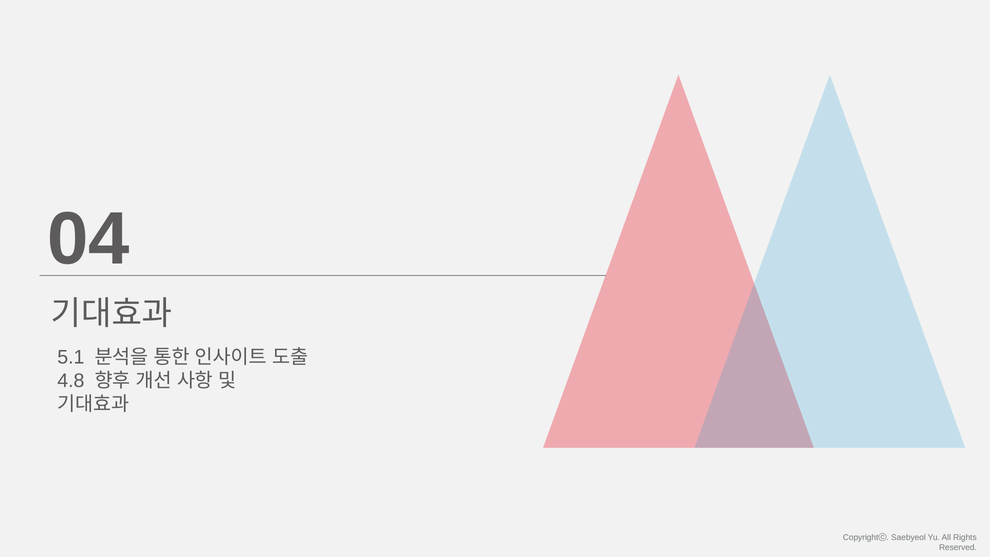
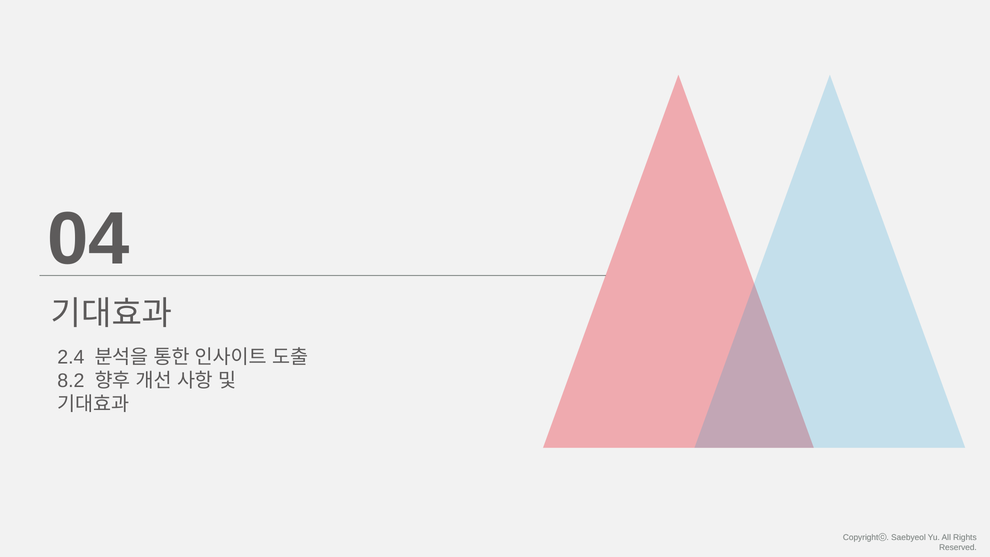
5.1: 5.1 -> 2.4 (71, 357)
4.8: 4.8 -> 8.2 (71, 381)
